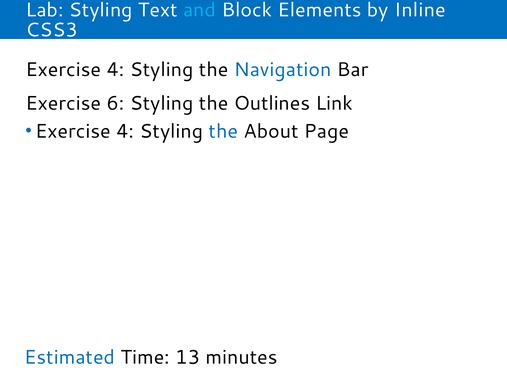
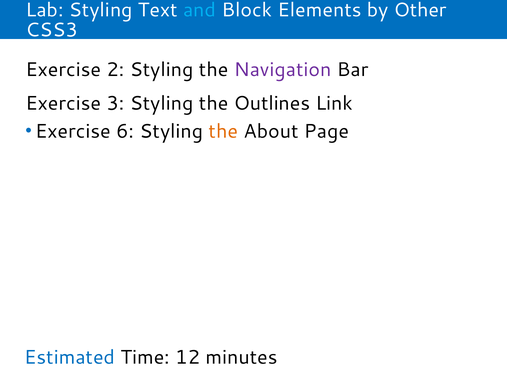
Inline: Inline -> Other (420, 10)
4: 4 -> 2 (115, 70)
Navigation colour: blue -> purple (283, 70)
6: 6 -> 3 (115, 103)
4: 4 -> 6 (125, 131)
the colour: blue -> orange (223, 131)
13: 13 -> 12 (188, 357)
